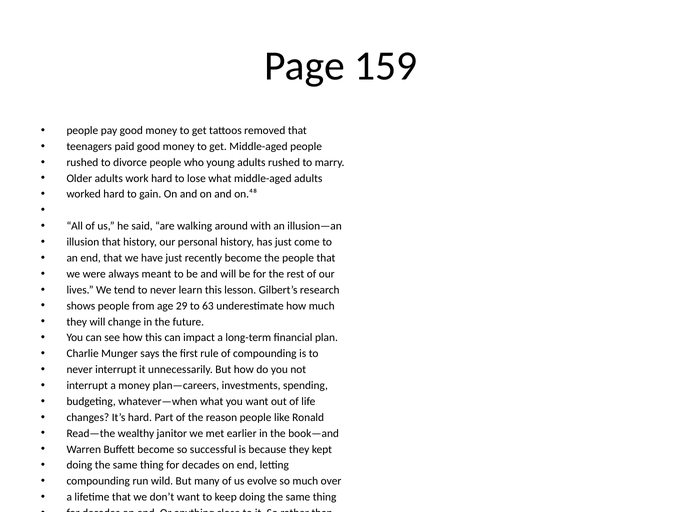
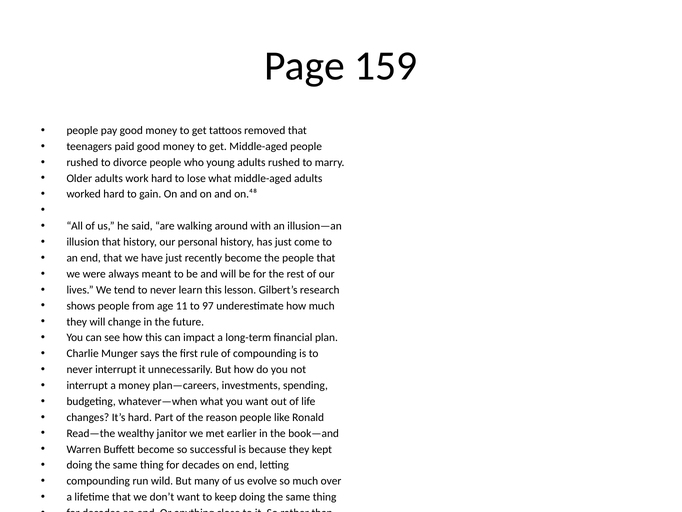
29: 29 -> 11 (182, 306)
63: 63 -> 97 (208, 306)
